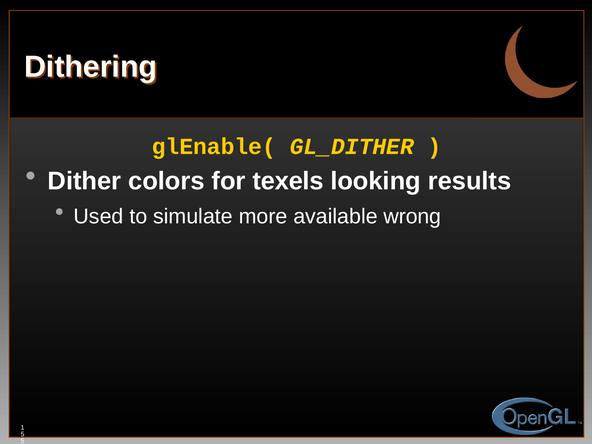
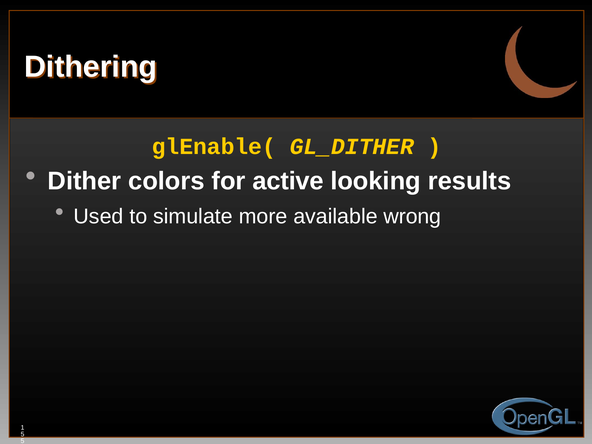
texels: texels -> active (288, 181)
